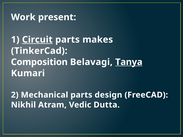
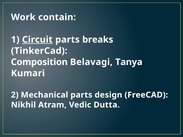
present: present -> contain (57, 17)
makes: makes -> breaks (98, 40)
Tanya underline: present -> none (129, 62)
